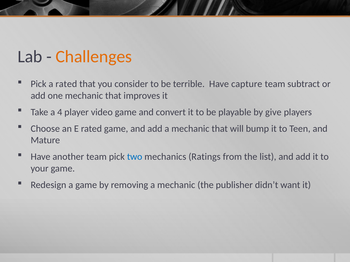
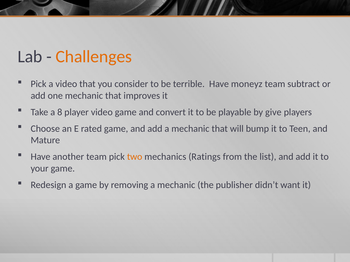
a rated: rated -> video (66, 84)
capture: capture -> moneyz (247, 84)
4: 4 -> 8 (60, 112)
two colour: blue -> orange (135, 157)
